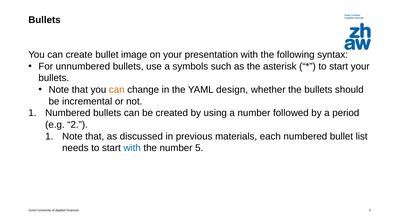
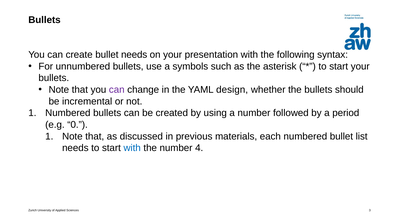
bullet image: image -> needs (134, 55)
can colour: orange -> purple (117, 90)
2: 2 -> 0 (78, 125)
5: 5 -> 4 (199, 148)
